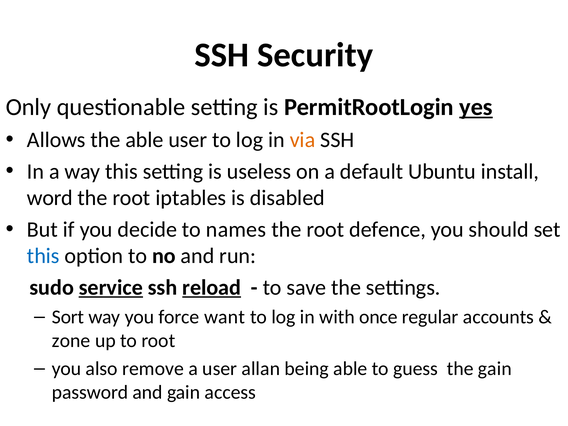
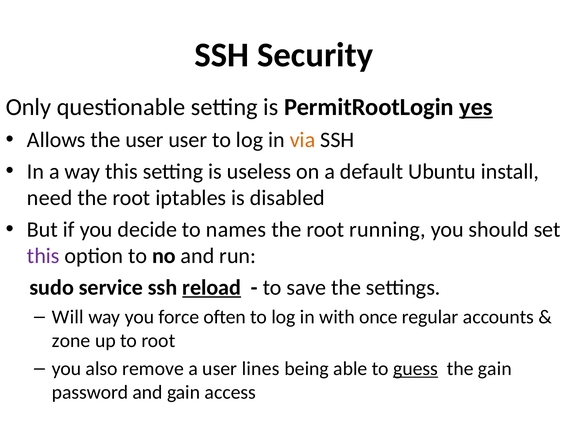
the able: able -> user (145, 140)
word: word -> need (50, 198)
defence: defence -> running (387, 229)
this colour: blue -> purple (43, 256)
service underline: present -> none (111, 288)
Sort: Sort -> Will (68, 317)
want: want -> often (225, 317)
allan: allan -> lines (261, 369)
guess underline: none -> present (415, 369)
